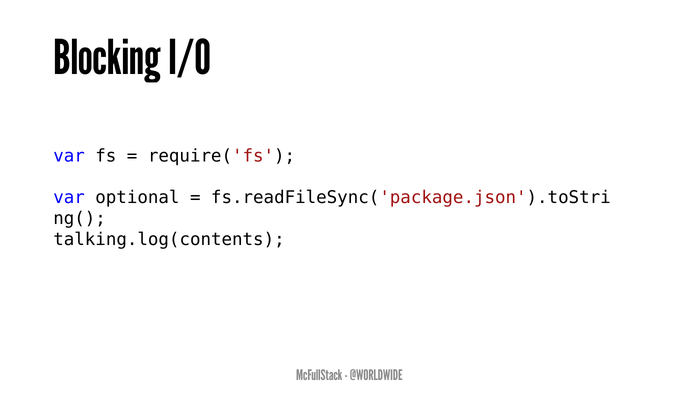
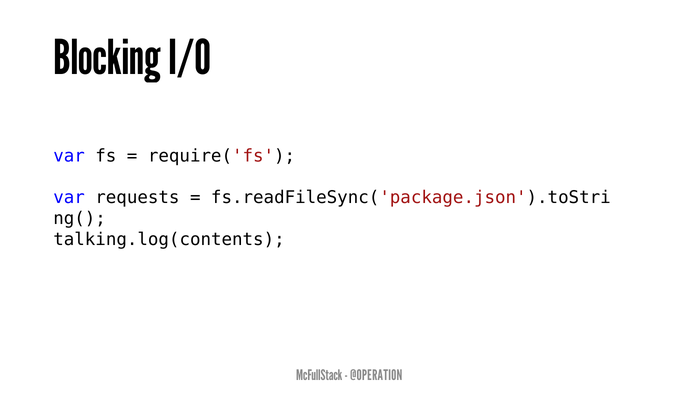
optional: optional -> requests (137, 198)
@WORLDWIDE: @WORLDWIDE -> @OPERATION (376, 376)
